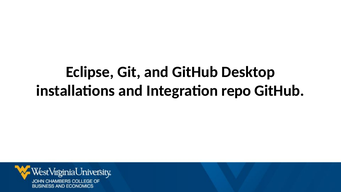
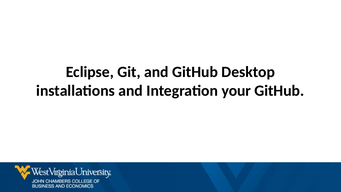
repo: repo -> your (236, 91)
